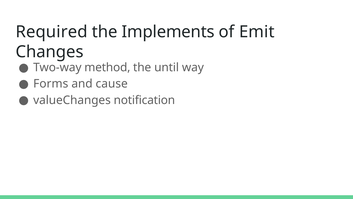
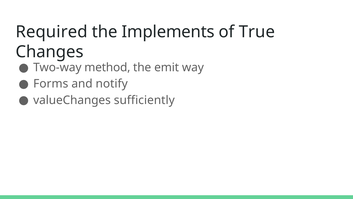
Emit: Emit -> True (257, 32)
until: until -> emit (167, 67)
cause: cause -> notify (112, 84)
notification: notification -> sufficiently (144, 100)
